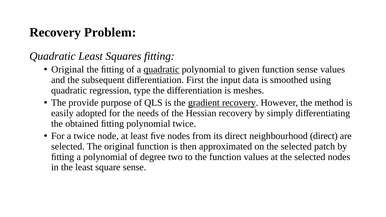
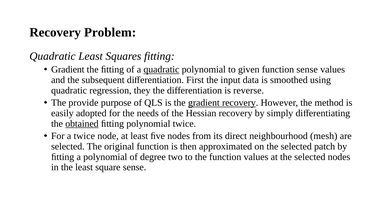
Original: Original -> Gradient (68, 70)
type: type -> they (142, 90)
meshes: meshes -> reverse (249, 90)
obtained underline: none -> present (82, 124)
neighbourhood direct: direct -> mesh (324, 136)
